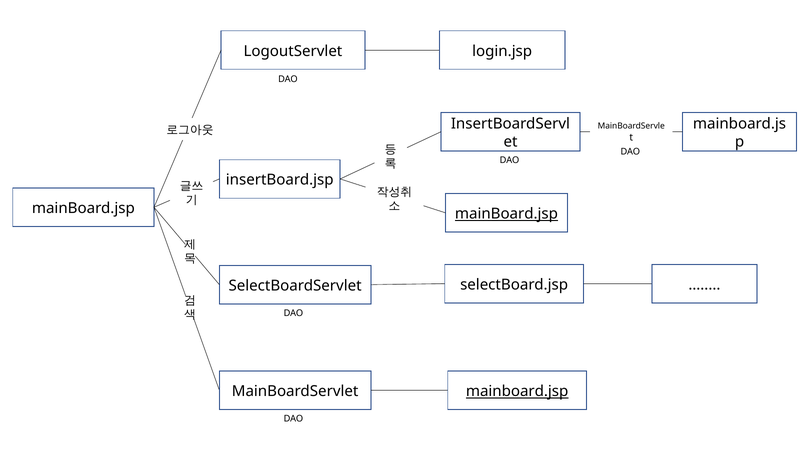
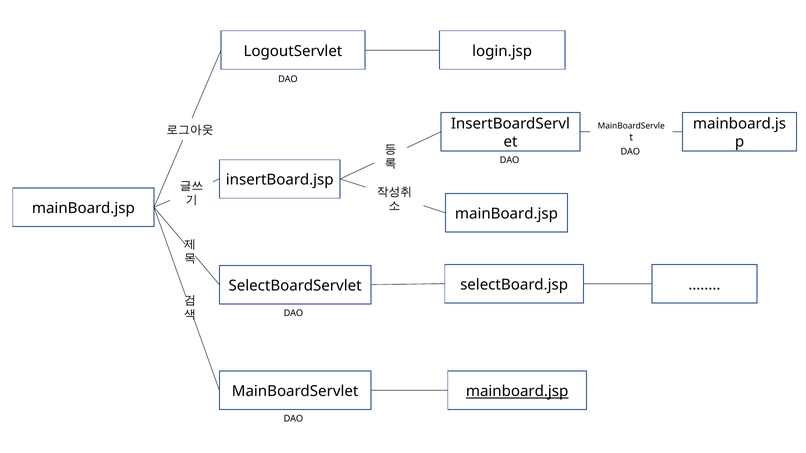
mainBoard.jsp underline: present -> none (506, 214)
